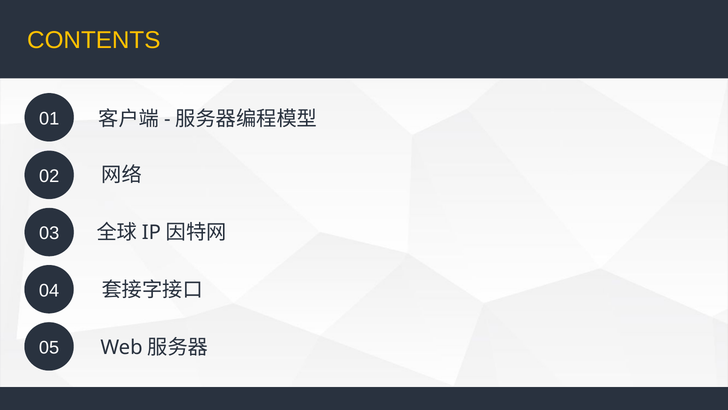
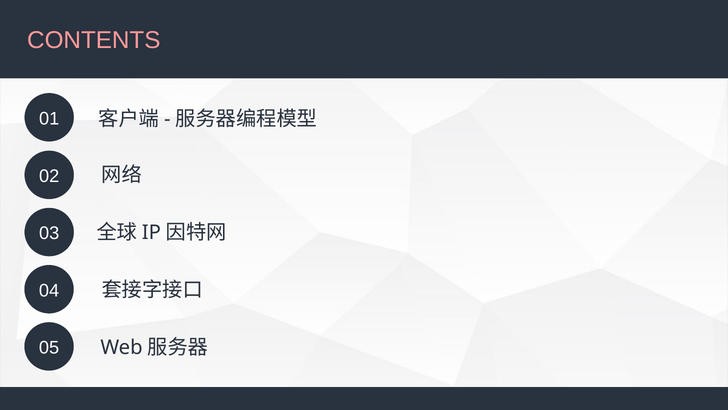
CONTENTS colour: yellow -> pink (94, 40)
